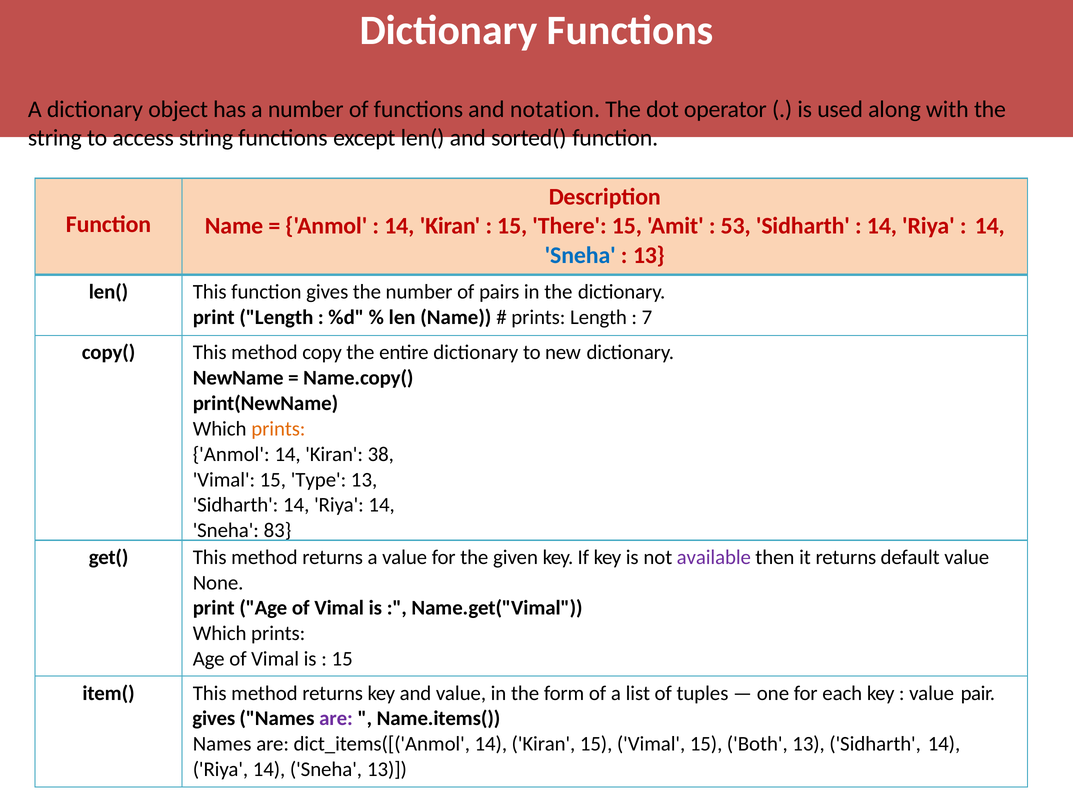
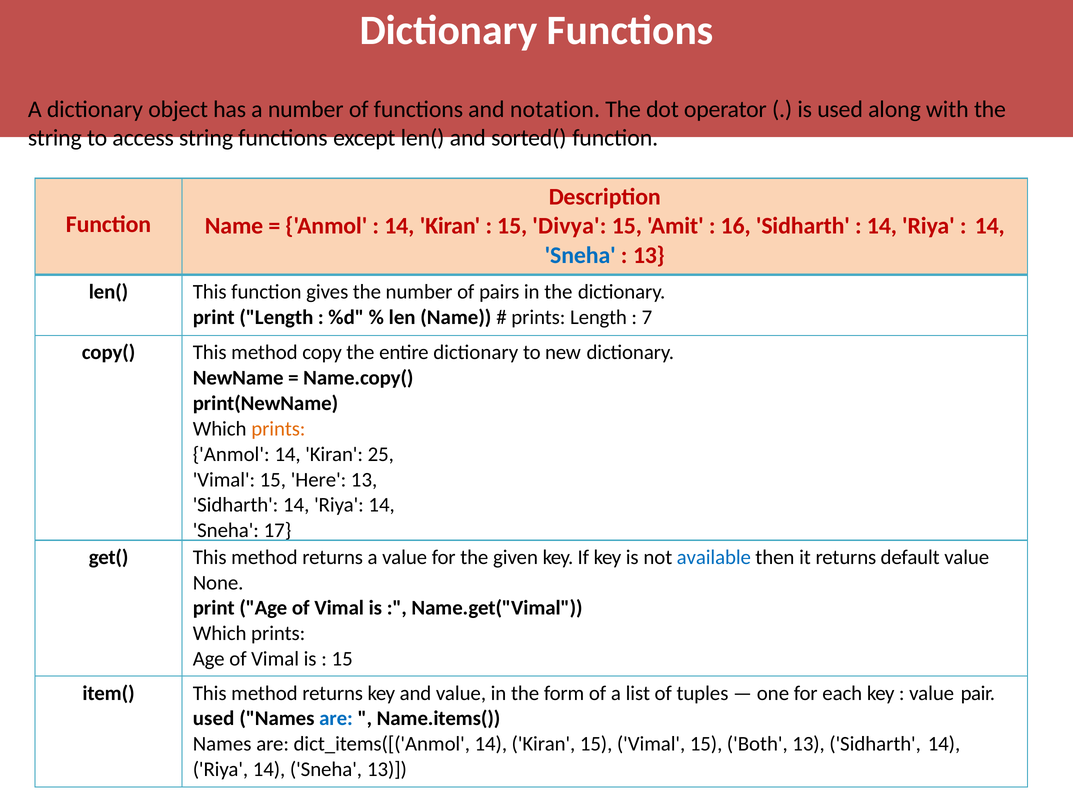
There: There -> Divya (569, 226)
53: 53 -> 16 (736, 226)
38: 38 -> 25 (381, 454)
Type: Type -> Here (319, 479)
83: 83 -> 17 (278, 530)
available colour: purple -> blue (714, 557)
gives: gives -> used (214, 718)
are colour: purple -> blue (336, 718)
